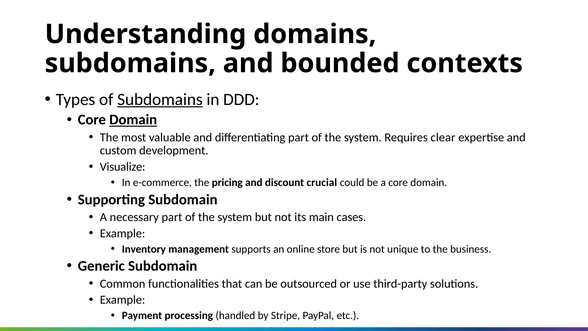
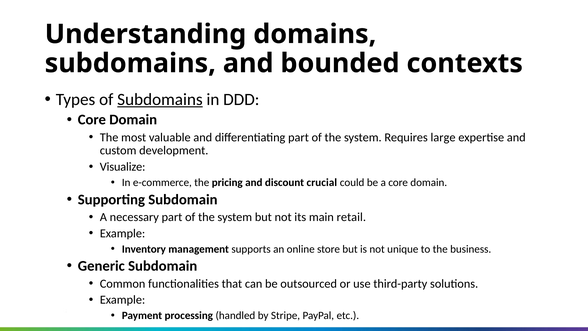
Domain underline: present -> none (133, 120)
clear: clear -> large (443, 137)
cases: cases -> retail (351, 217)
